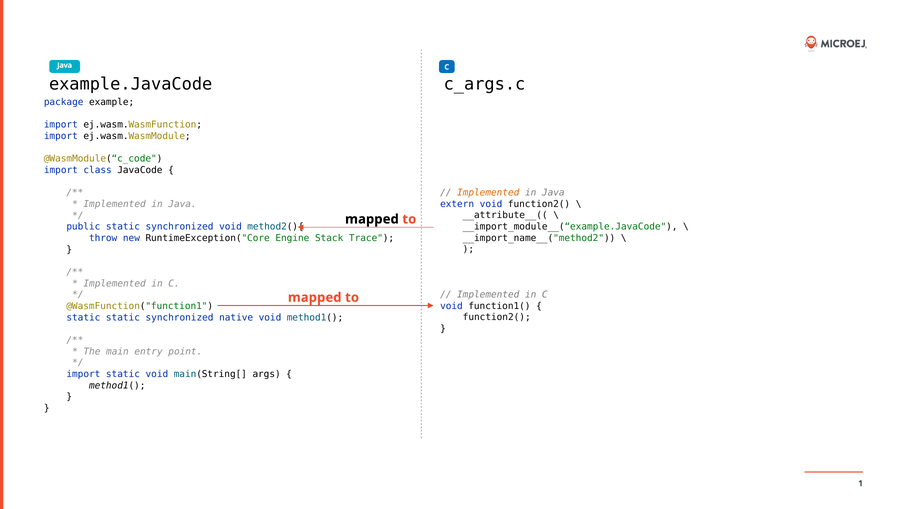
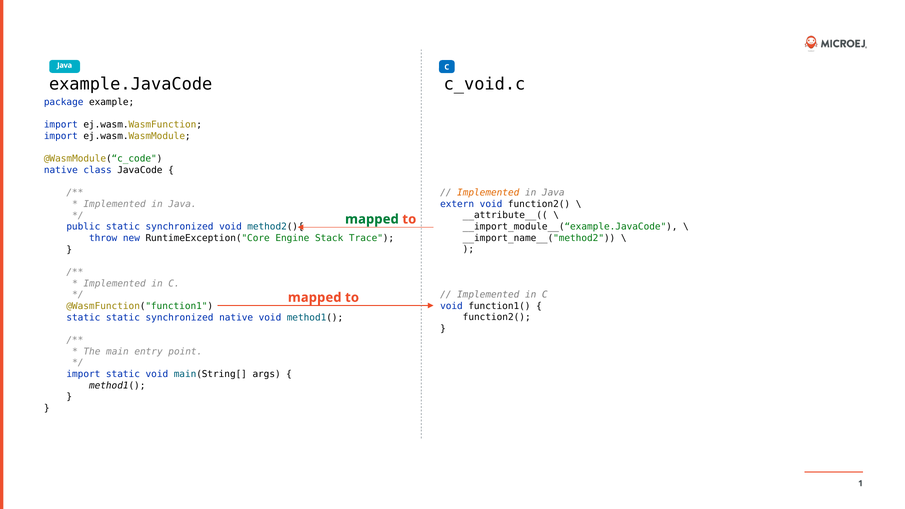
c_args.c: c_args.c -> c_void.c (484, 84)
import: import -> native (61, 170)
mapped colour: black -> green (372, 219)
